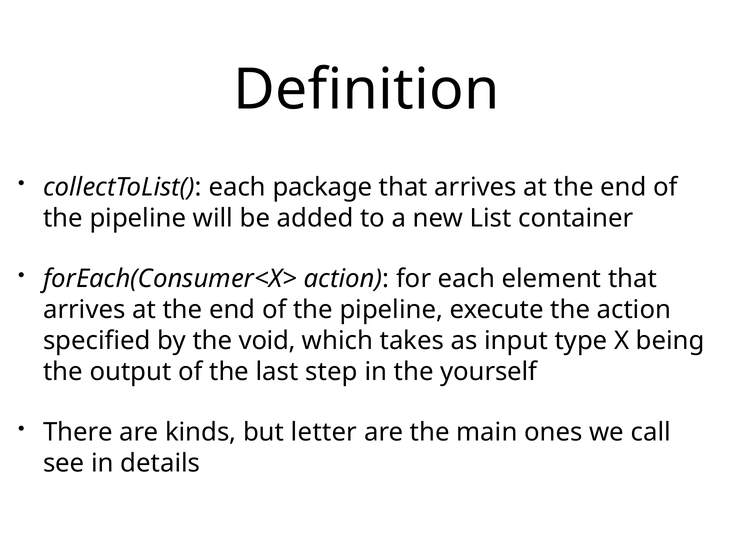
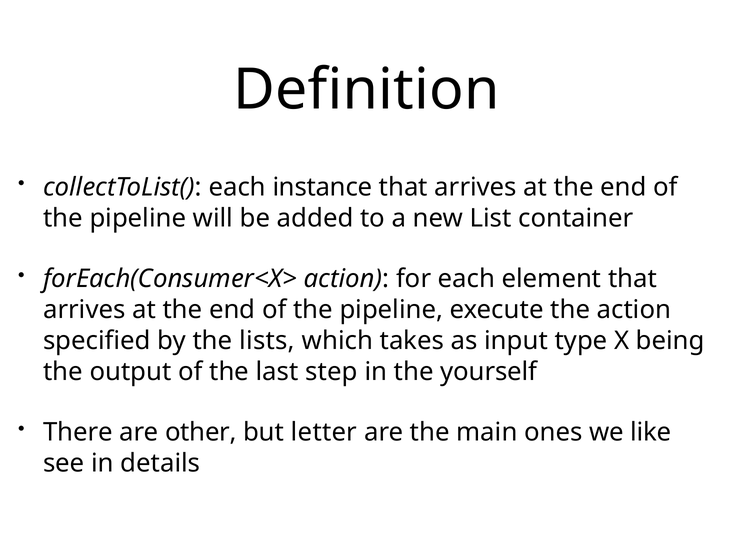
package: package -> instance (322, 187)
void: void -> lists (267, 341)
kinds: kinds -> other (201, 433)
call: call -> like (651, 433)
